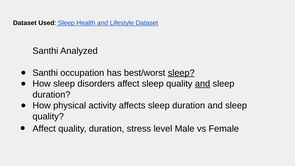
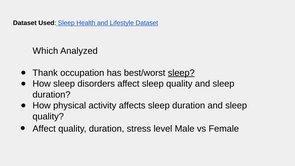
Santhi: Santhi -> Which (45, 51)
Santhi: Santhi -> Thank (45, 73)
and underline: present -> none (203, 84)
